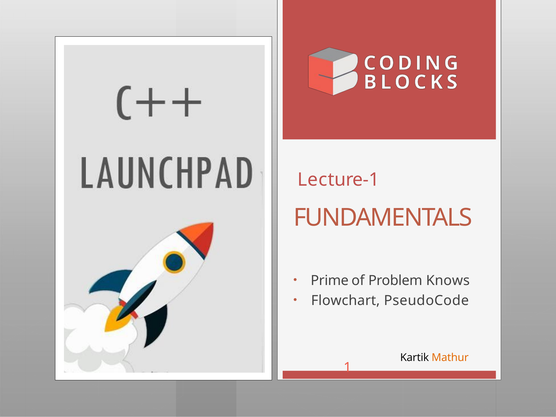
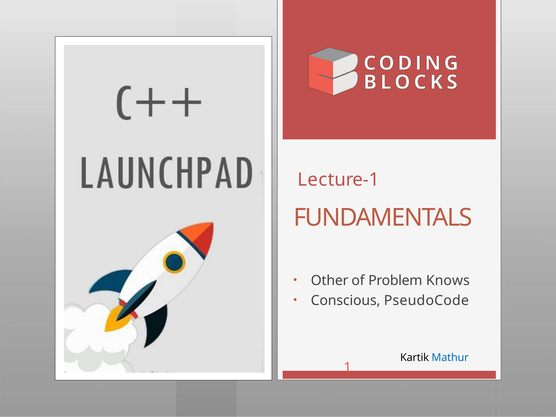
Prime: Prime -> Other (330, 281)
Flowchart: Flowchart -> Conscious (346, 301)
Mathur colour: orange -> blue (450, 358)
